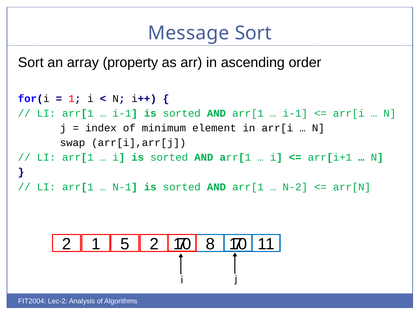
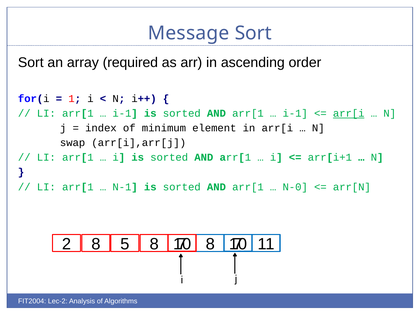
property: property -> required (130, 63)
arr[i underline: none -> present (349, 113)
N-2: N-2 -> N-0 (295, 187)
2 1: 1 -> 8 (96, 244)
5 2: 2 -> 8 (154, 244)
